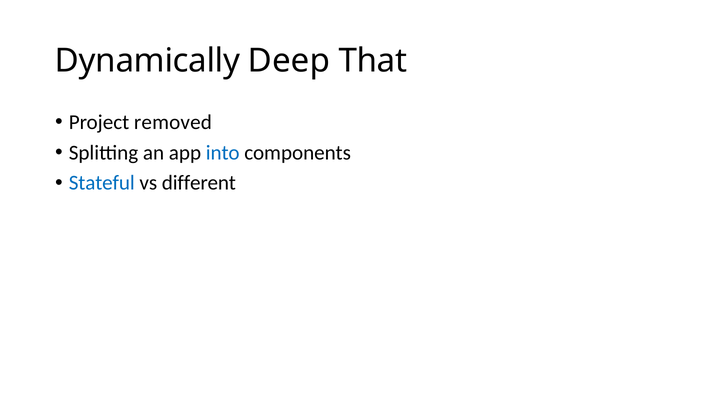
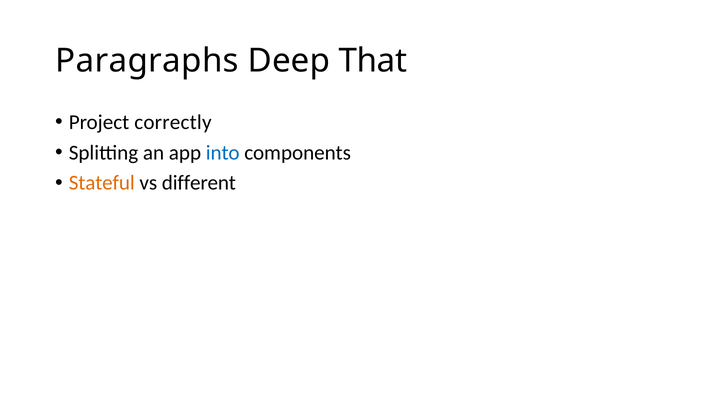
Dynamically: Dynamically -> Paragraphs (147, 61)
removed: removed -> correctly (173, 122)
Stateful colour: blue -> orange (102, 183)
